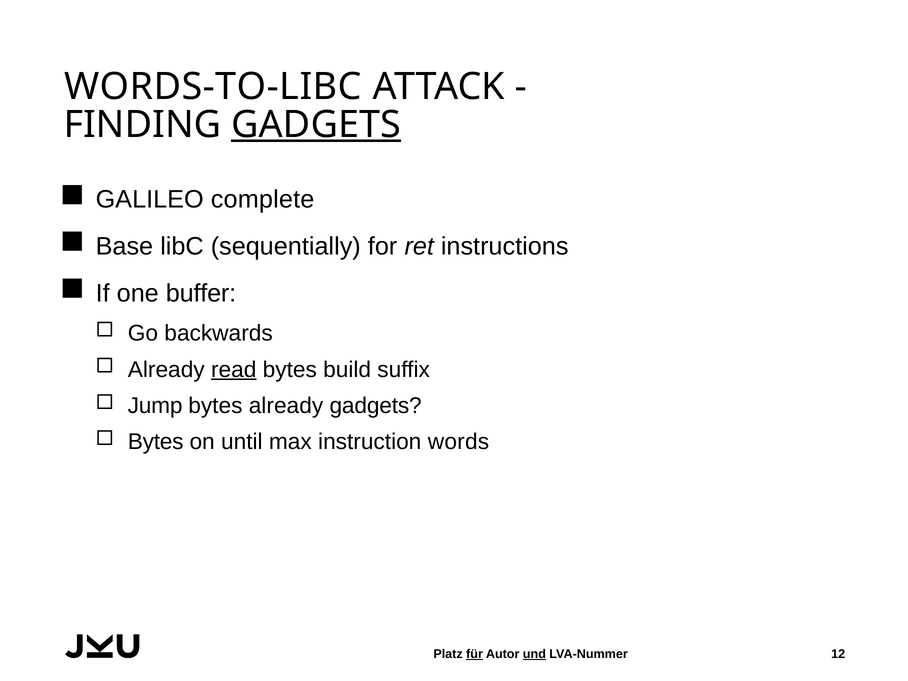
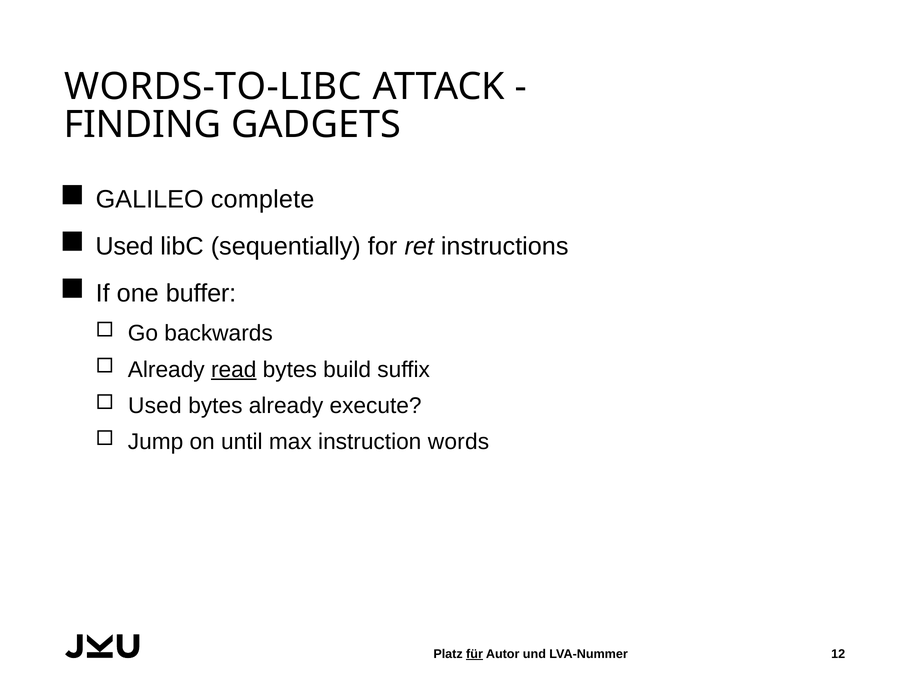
GADGETS underline: present -> none (316, 125)
Base: Base -> Used (125, 246)
Jump: Jump -> Used (155, 406)
already gadgets: gadgets -> execute (376, 406)
Bytes: Bytes -> Jump (156, 442)
und underline: present -> none (534, 654)
